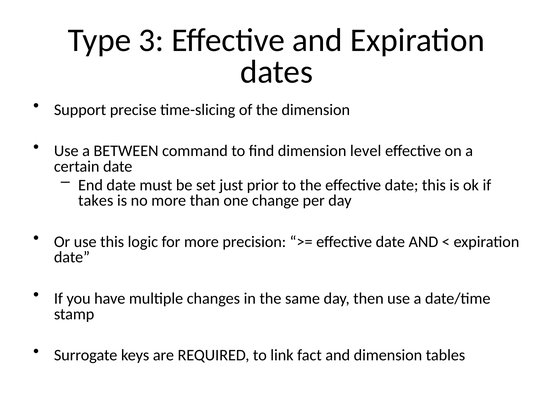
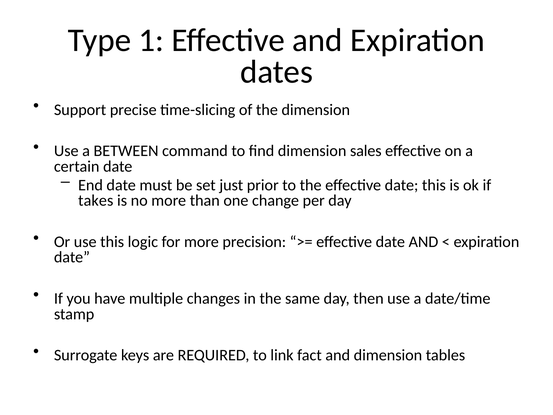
3: 3 -> 1 (151, 40)
level: level -> sales (366, 151)
